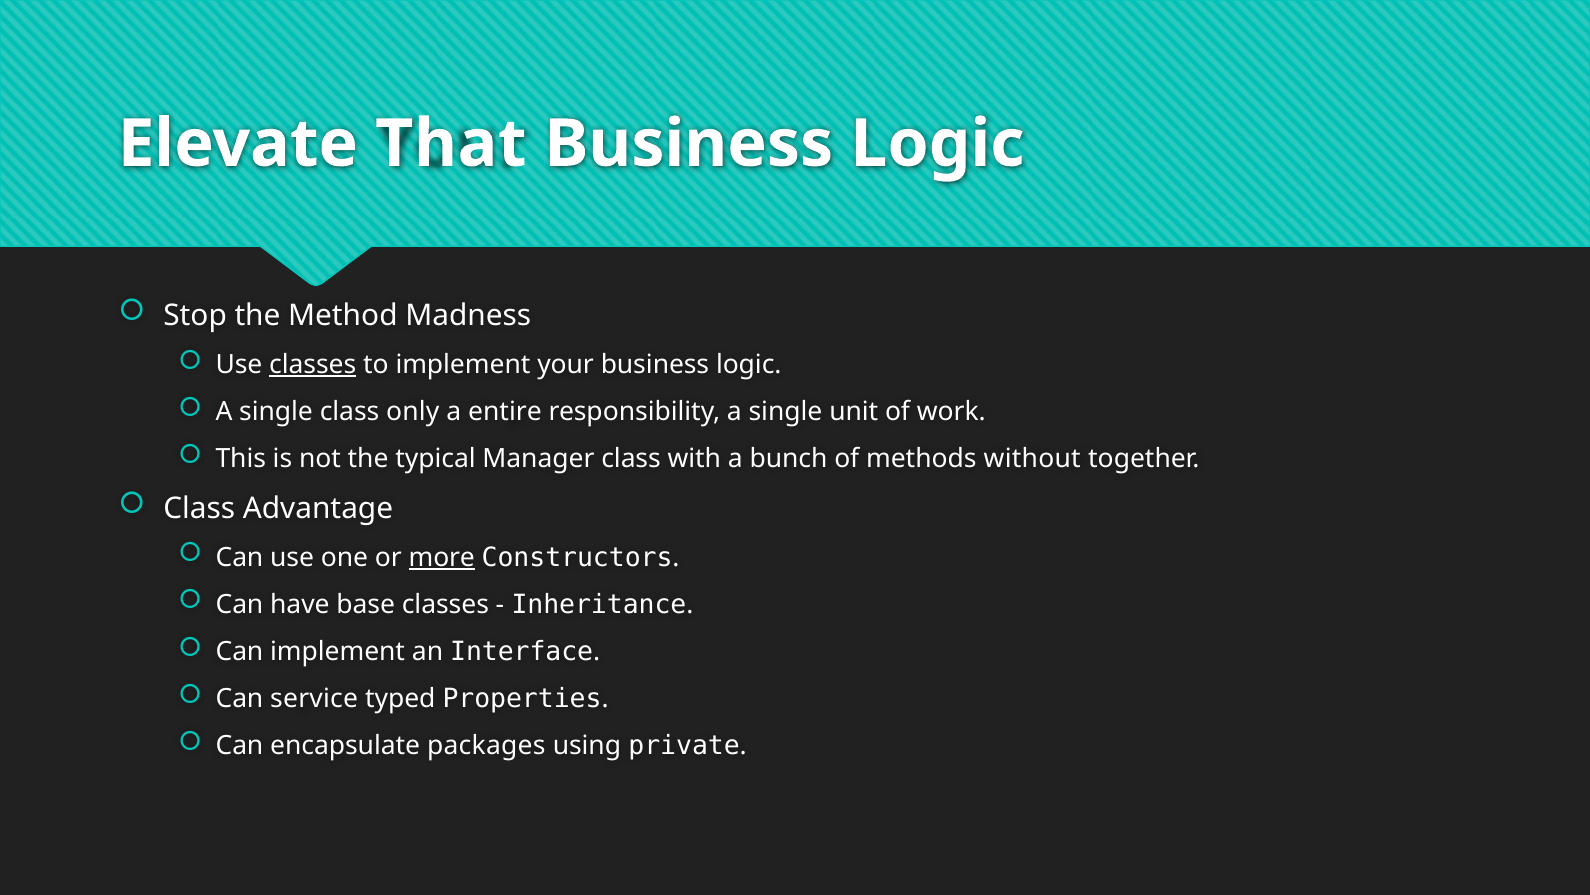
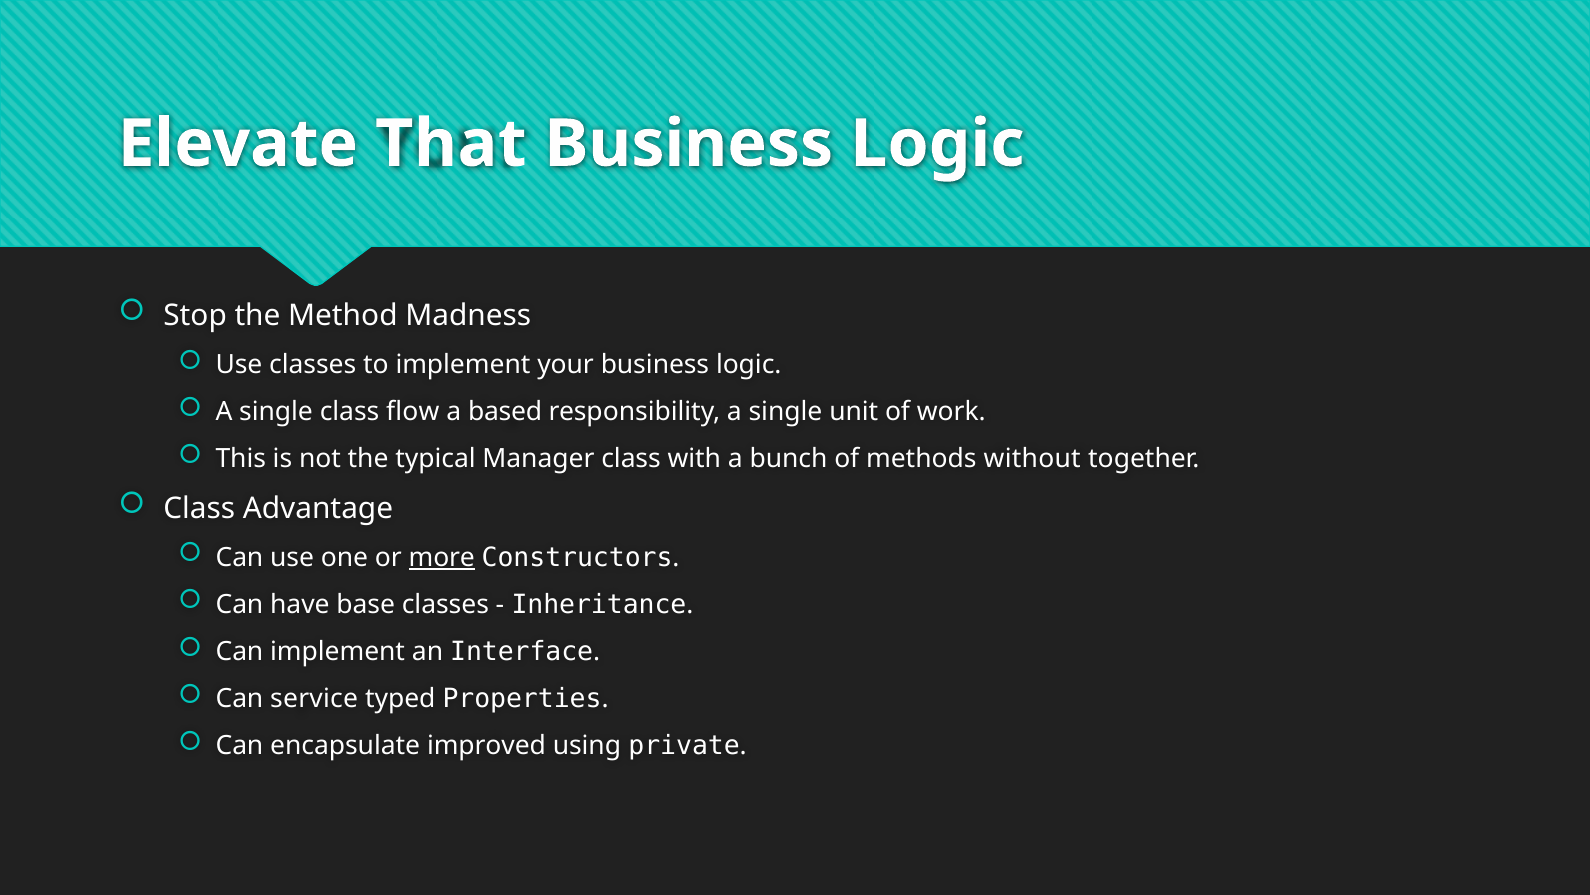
classes underline: present -> none (313, 364)
only: only -> flow (413, 411)
entire: entire -> based (505, 411)
packages: packages -> improved (486, 745)
